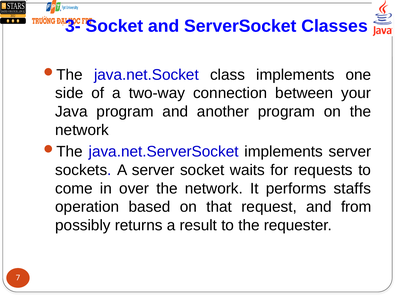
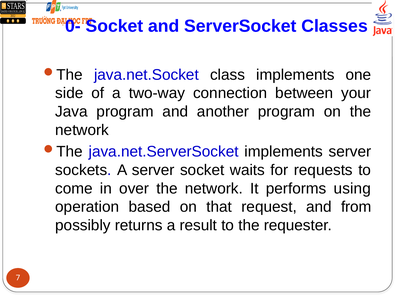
3-: 3- -> 0- (73, 26)
staffs: staffs -> using (352, 189)
